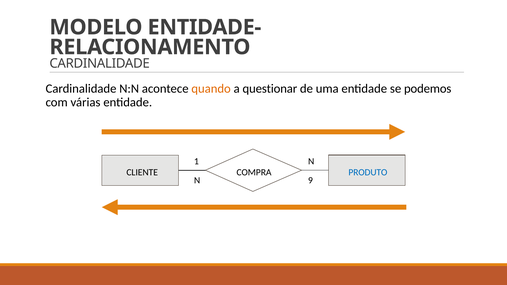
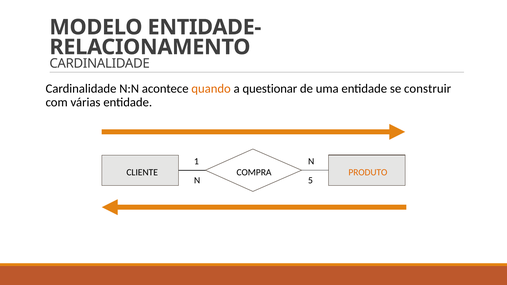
podemos: podemos -> construir (428, 89)
PRODUTO colour: blue -> orange (368, 172)
9: 9 -> 5 (310, 181)
